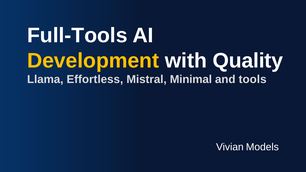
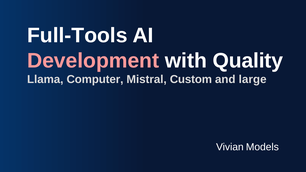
Development colour: yellow -> pink (93, 61)
Effortless: Effortless -> Computer (95, 79)
Minimal: Minimal -> Custom (191, 79)
tools: tools -> large (253, 79)
